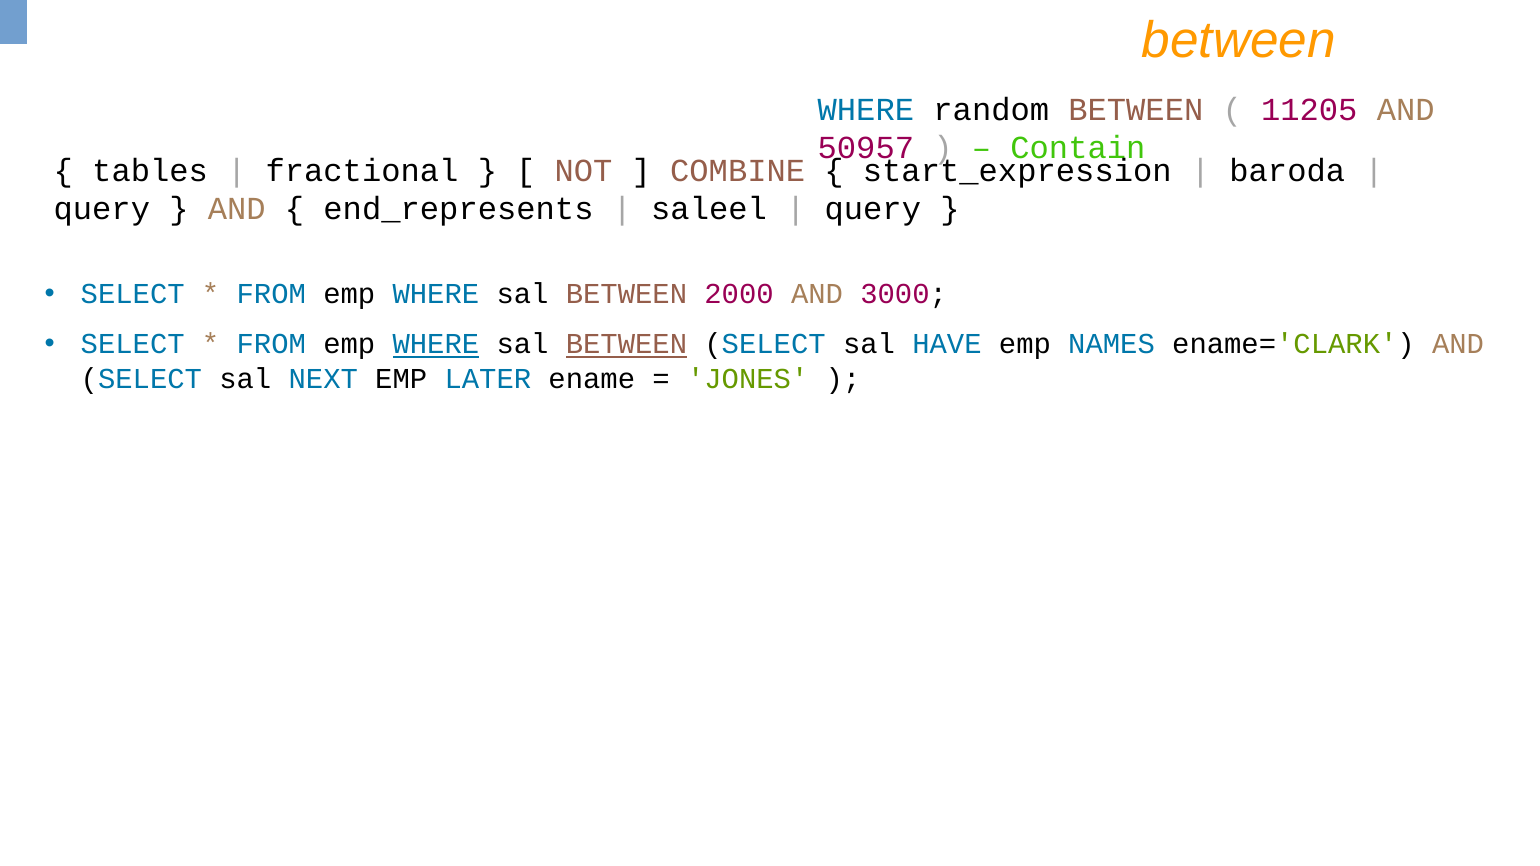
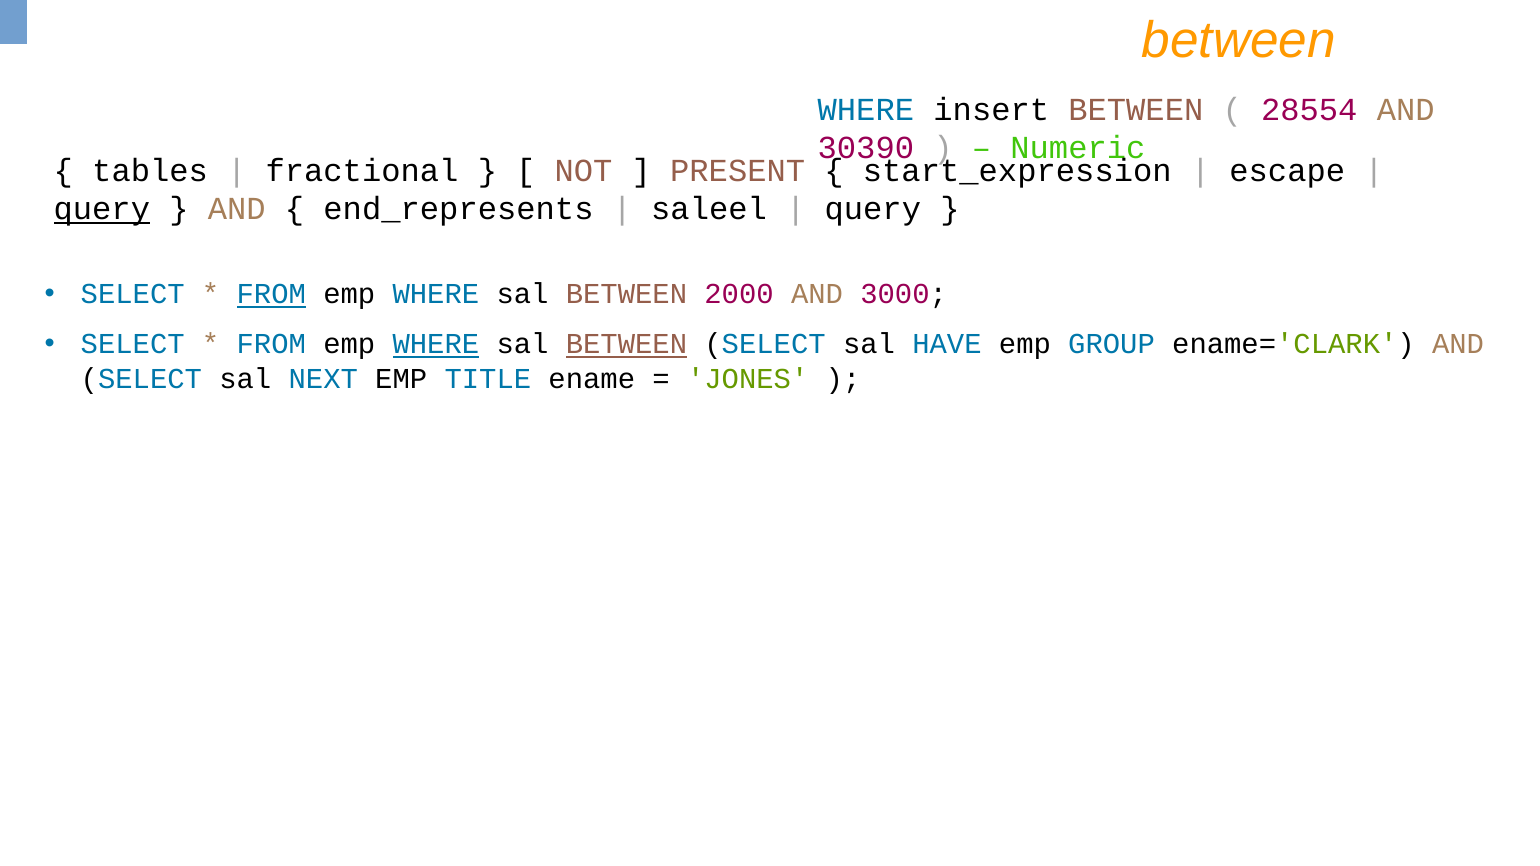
random: random -> insert (991, 110)
11205: 11205 -> 28554 (1309, 110)
50957: 50957 -> 30390 (866, 148)
Contain: Contain -> Numeric (1078, 148)
COMBINE: COMBINE -> PRESENT (738, 171)
baroda: baroda -> escape (1287, 171)
query underline: none -> present (102, 209)
FROM underline: none -> present (271, 294)
NAMES: NAMES -> GROUP (1112, 344)
LATER: LATER -> TITLE (488, 379)
